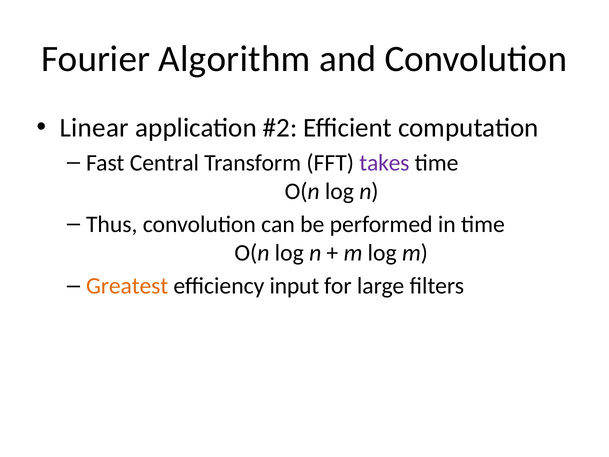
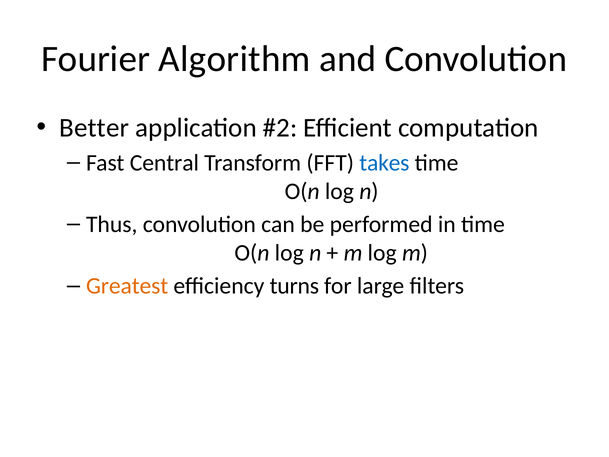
Linear: Linear -> Better (94, 128)
takes colour: purple -> blue (384, 163)
input: input -> turns (294, 286)
